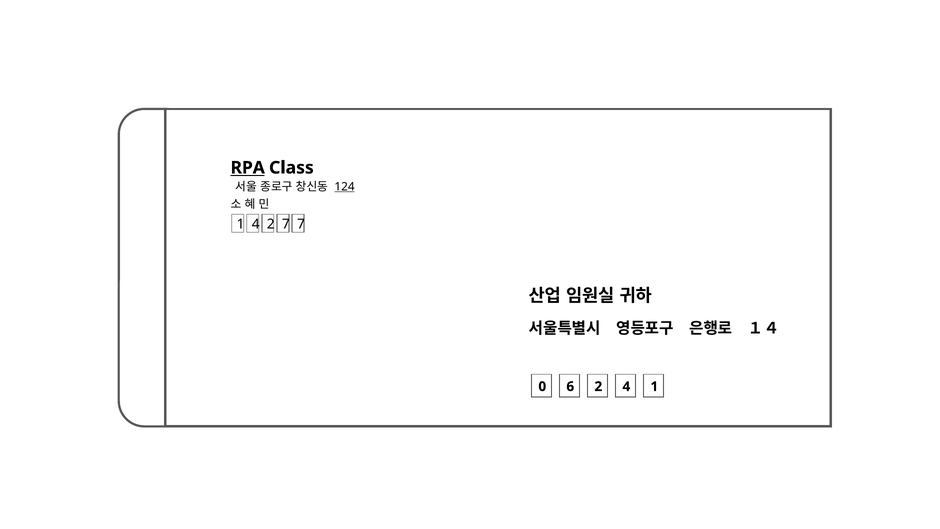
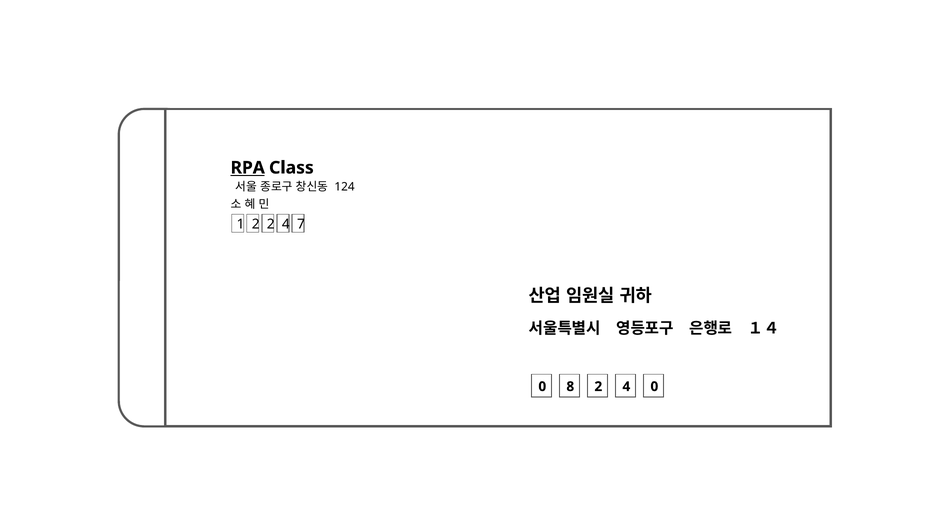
124 underline: present -> none (345, 187)
1 4: 4 -> 2 (256, 224)
7: 7 -> 4 (286, 224)
6: 6 -> 8 (570, 386)
4 1: 1 -> 0 (654, 386)
